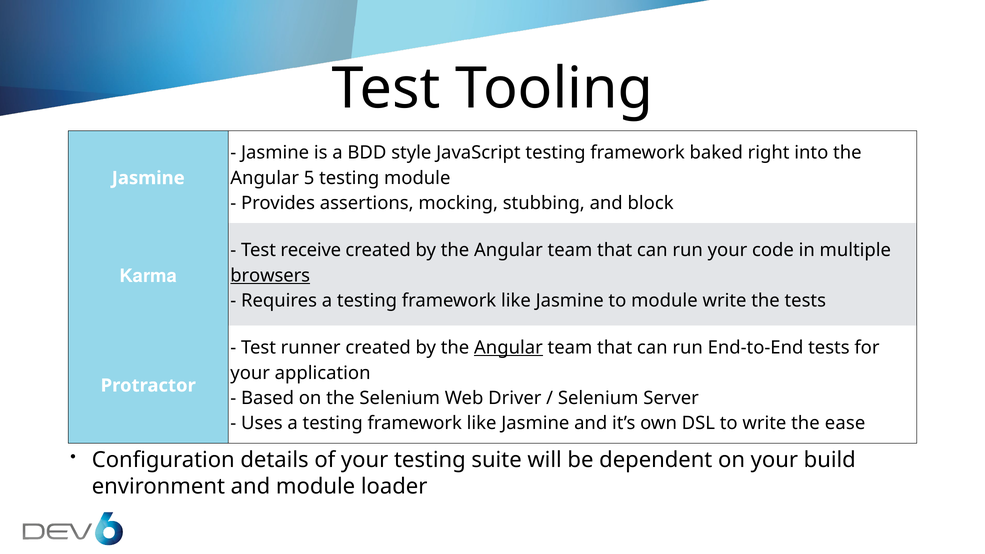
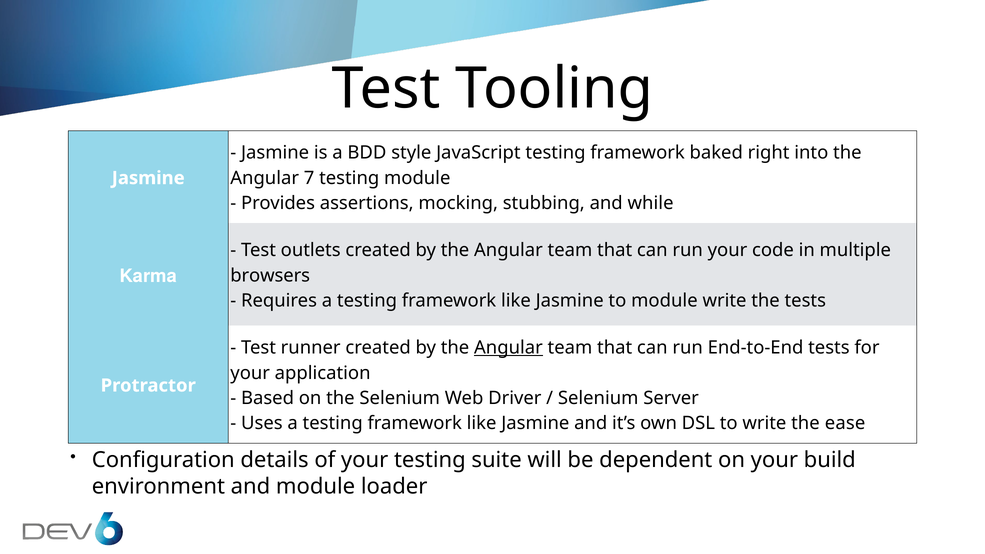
5: 5 -> 7 (309, 178)
block: block -> while (651, 203)
receive: receive -> outlets (311, 250)
browsers underline: present -> none (270, 276)
